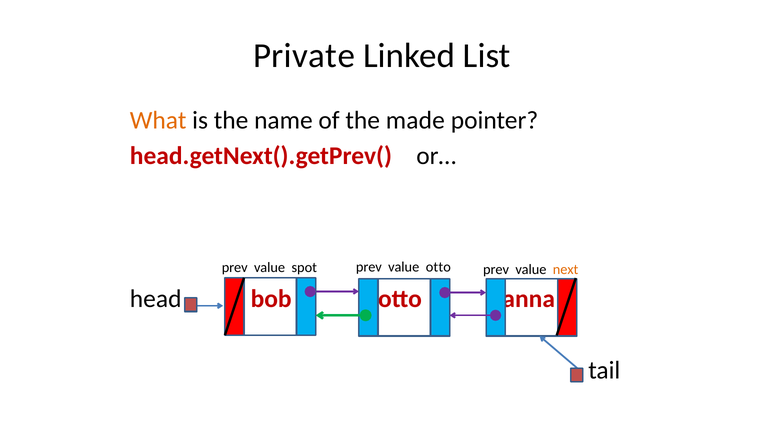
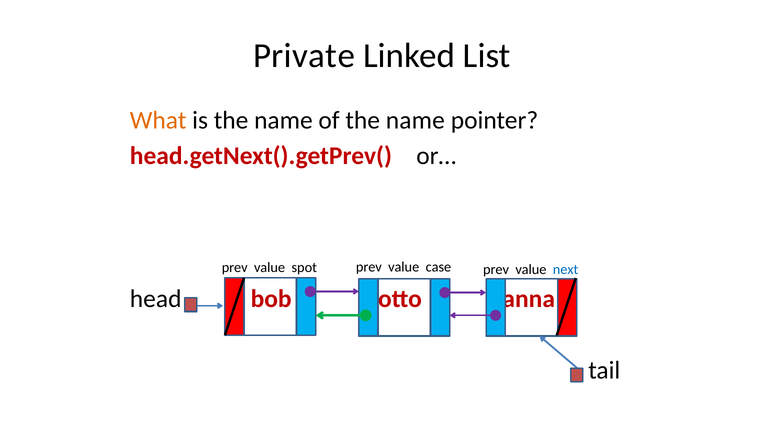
of the made: made -> name (415, 120)
value otto: otto -> case (438, 267)
next colour: orange -> blue (566, 269)
